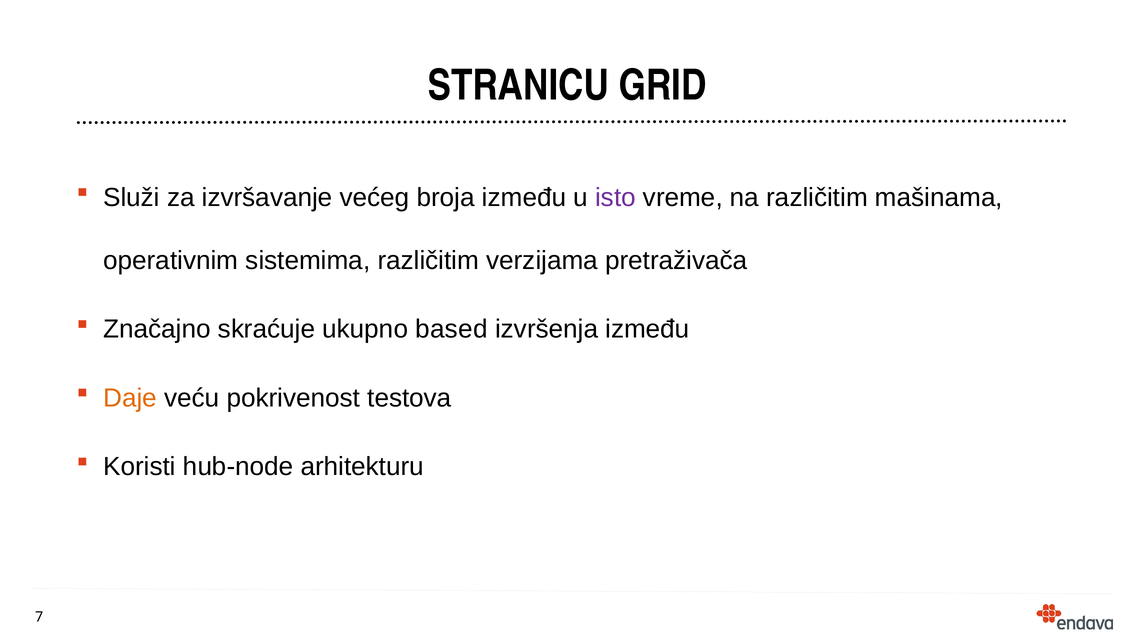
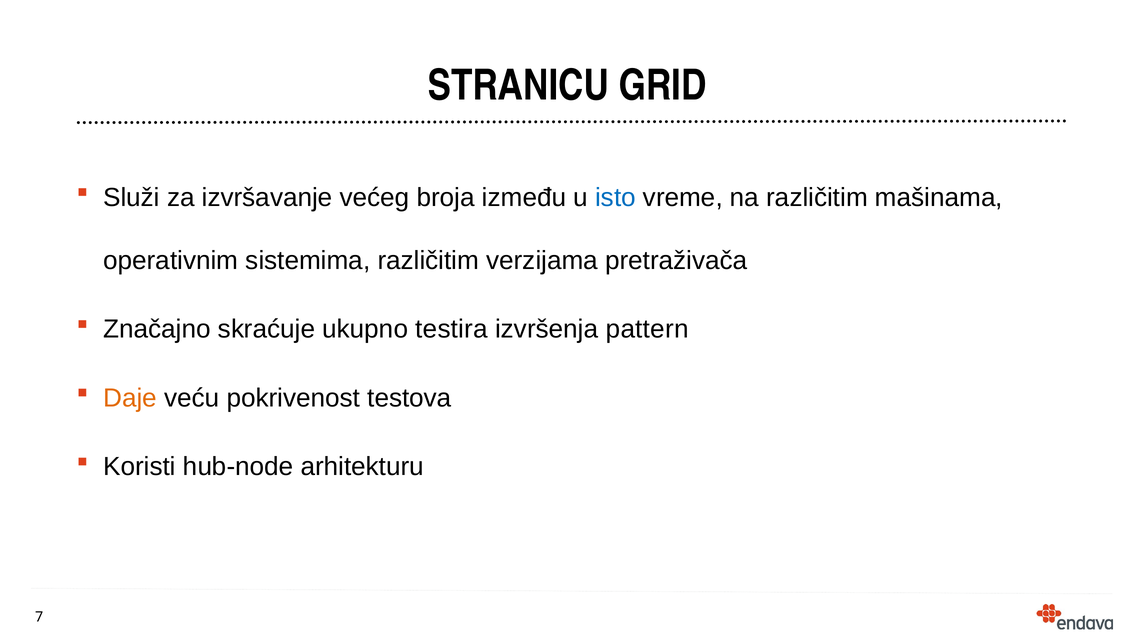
isto colour: purple -> blue (615, 198)
based: based -> testira (451, 329)
između: između -> pattern (647, 329)
